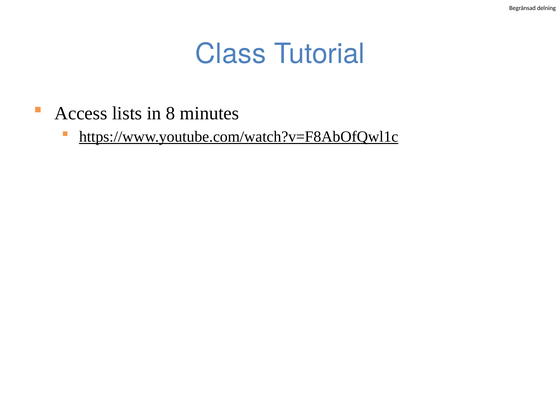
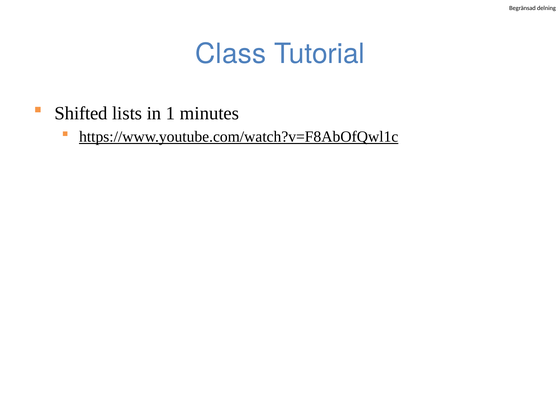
Access: Access -> Shifted (81, 113)
8: 8 -> 1 (171, 113)
